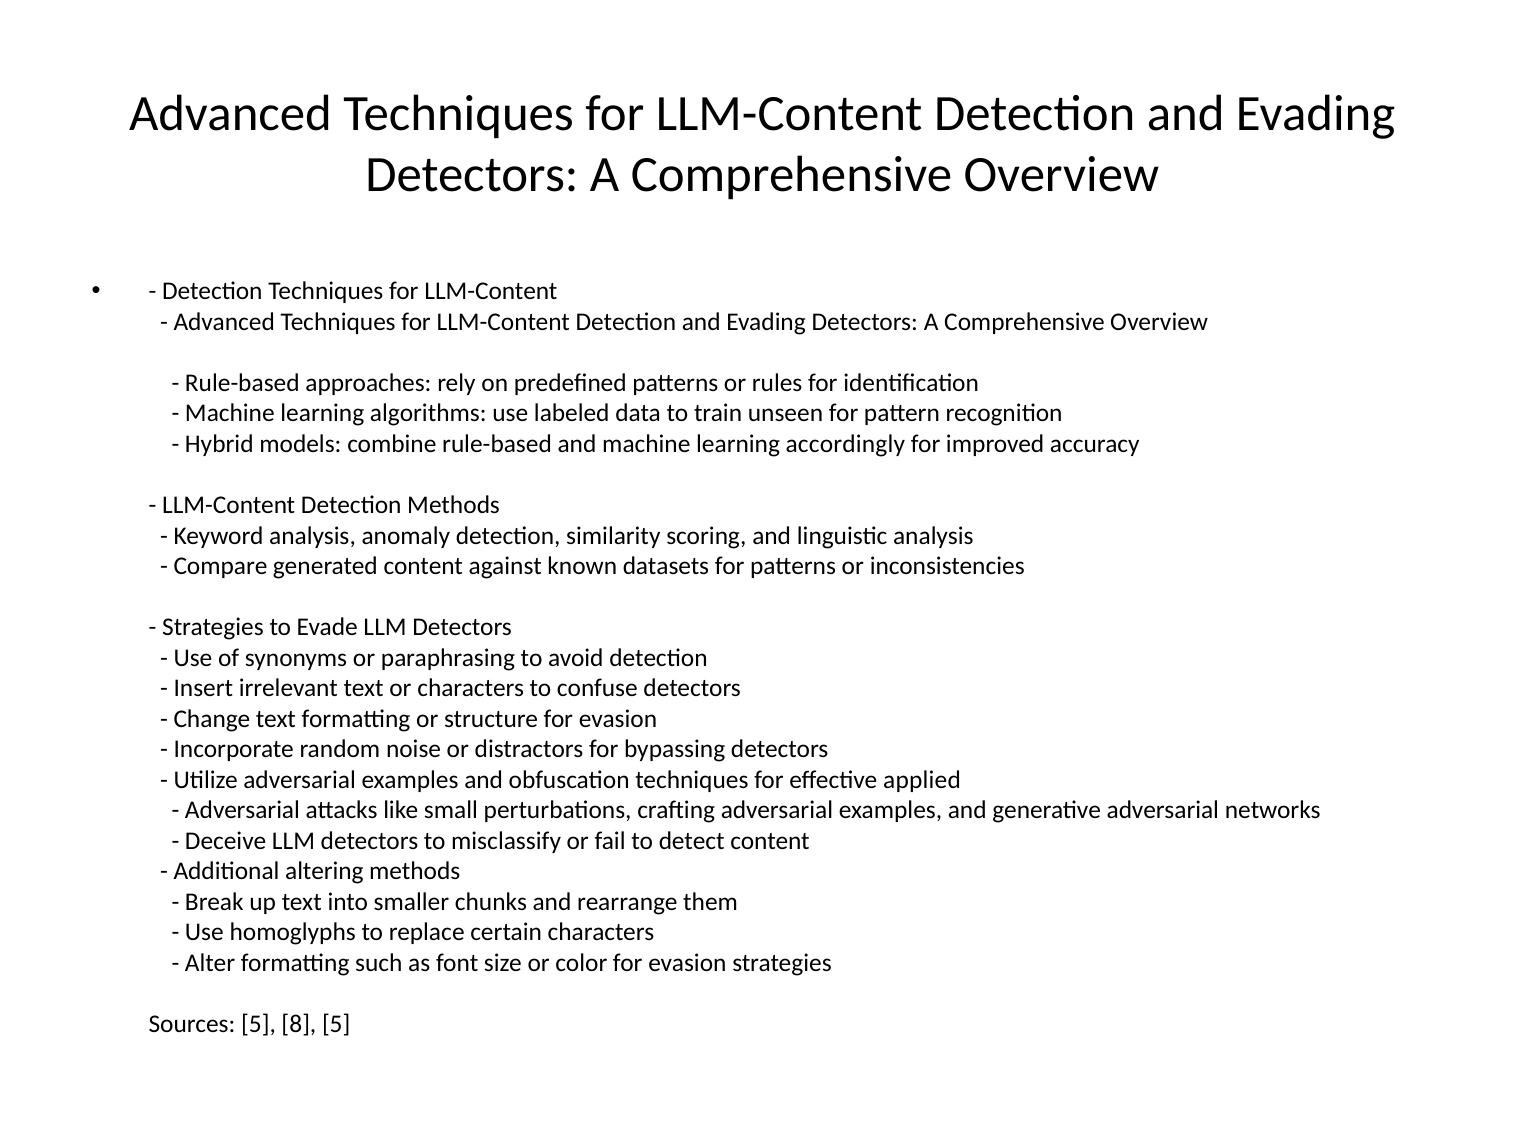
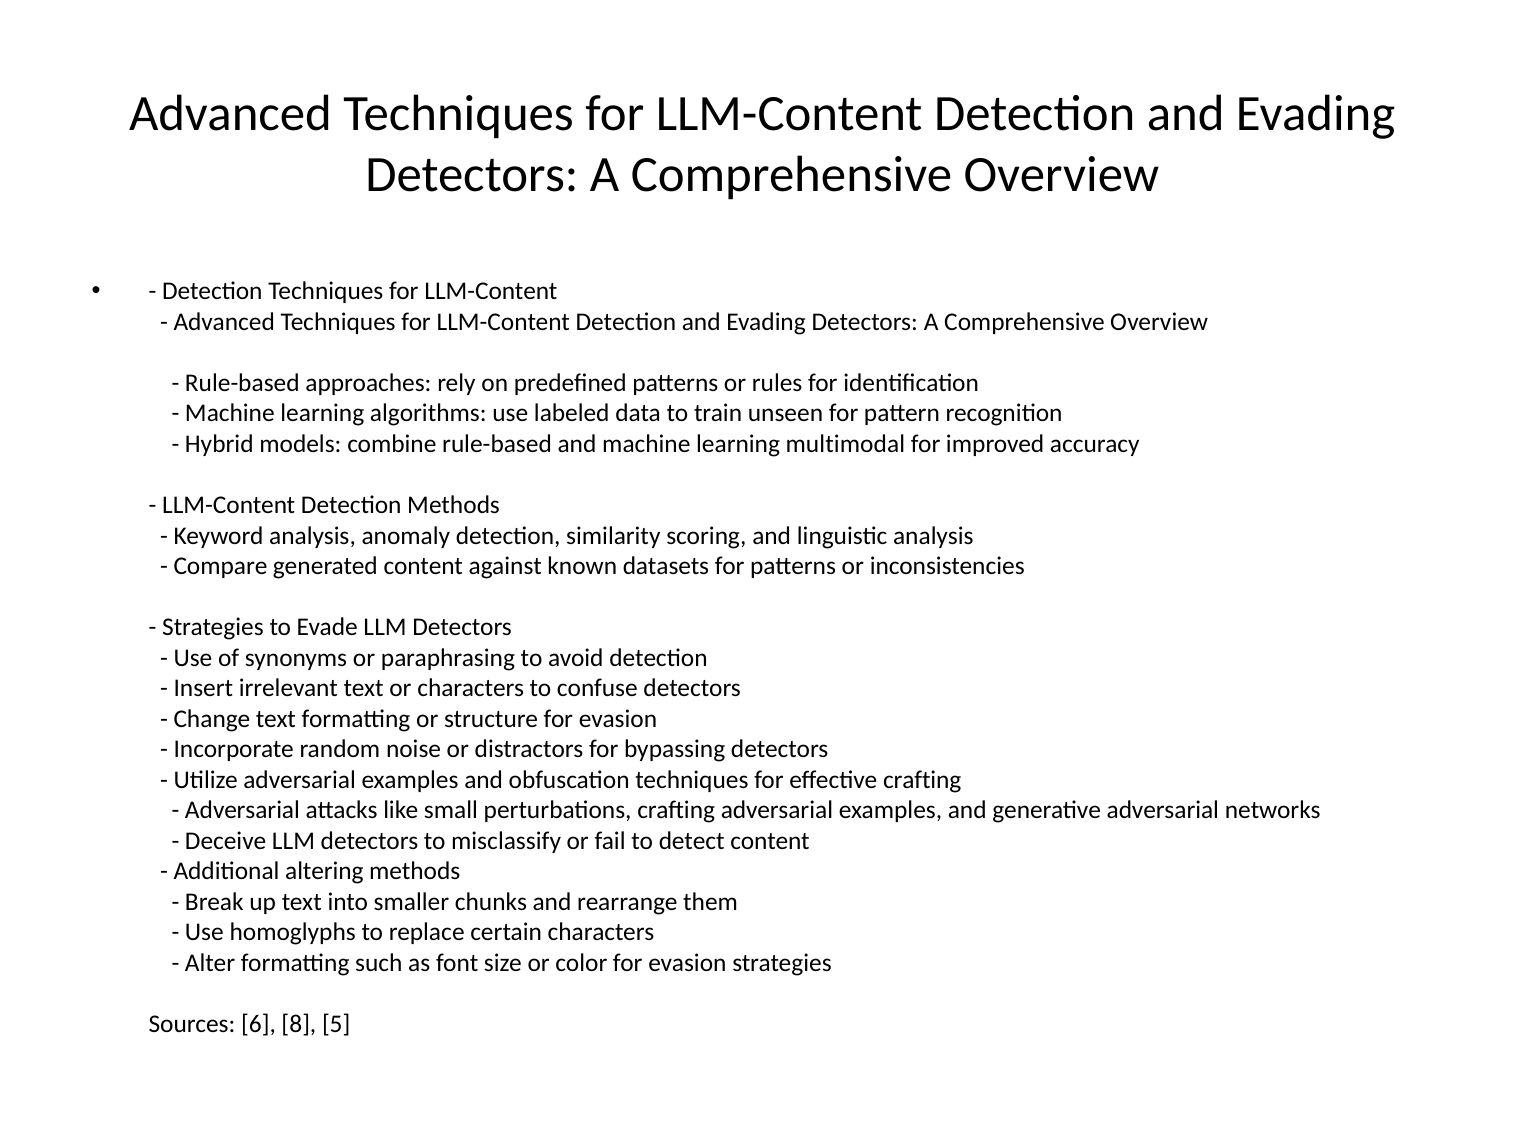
accordingly: accordingly -> multimodal (845, 444)
effective applied: applied -> crafting (922, 780)
Sources 5: 5 -> 6 (259, 1024)
